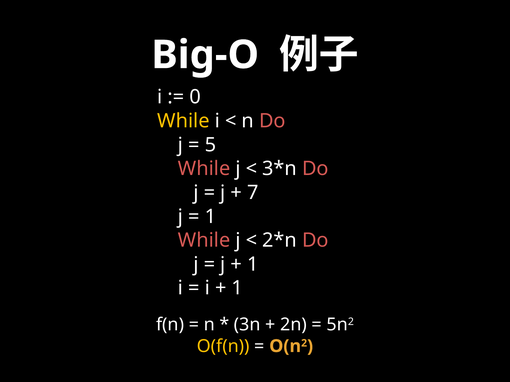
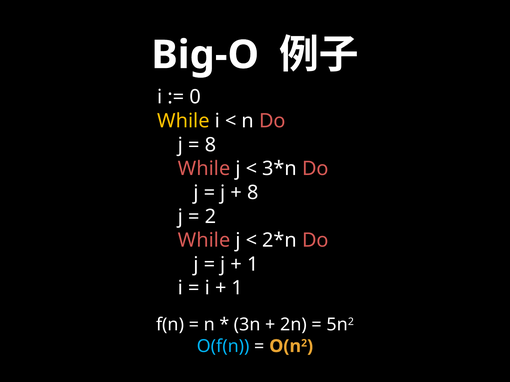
5: 5 -> 8 (210, 145)
7: 7 -> 8 (253, 193)
1: 1 -> 2 (210, 217)
O(f(n colour: yellow -> light blue (223, 347)
